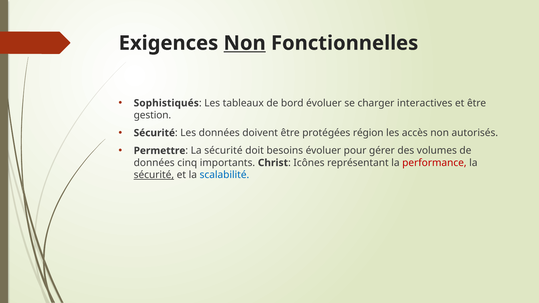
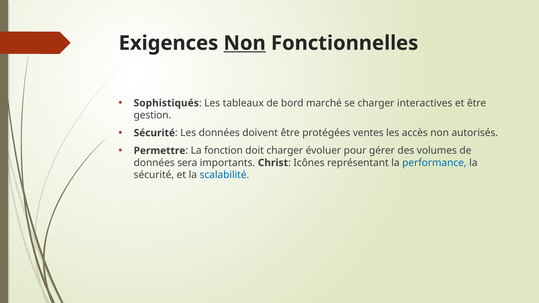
bord évoluer: évoluer -> marché (324, 103)
région: région -> ventes (368, 133)
sécurité: sécurité -> fonction (224, 151)
doit besoins: besoins -> charger (285, 151)
cinq: cinq -> sera (187, 163)
performance colour: red -> blue (434, 163)
sécurité underline: present -> none (154, 175)
